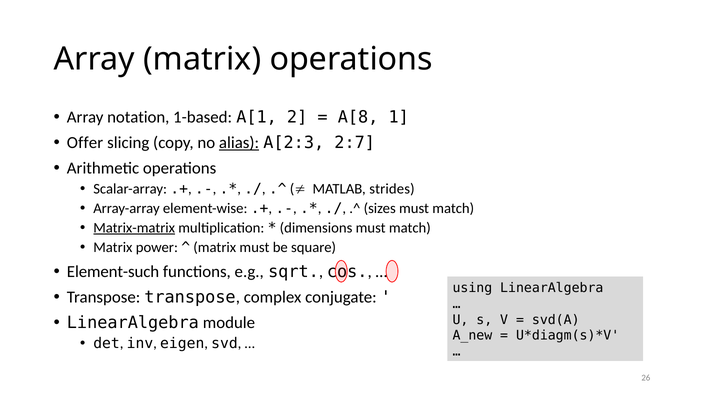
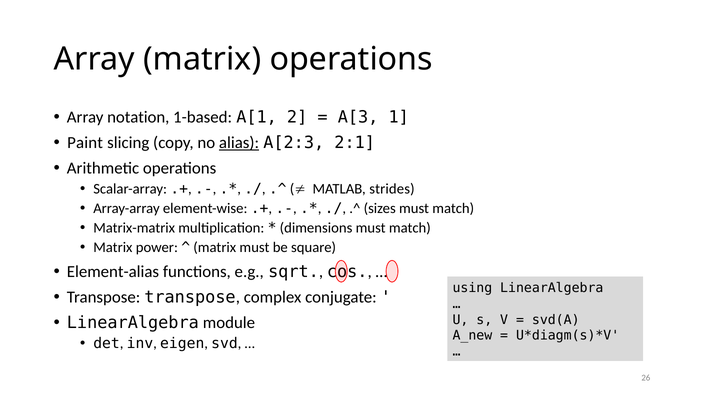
A[8: A[8 -> A[3 (358, 117)
Offer: Offer -> Paint (85, 143)
2:7: 2:7 -> 2:1 (355, 143)
Matrix-matrix underline: present -> none (134, 228)
Element-such: Element-such -> Element-alias (113, 272)
